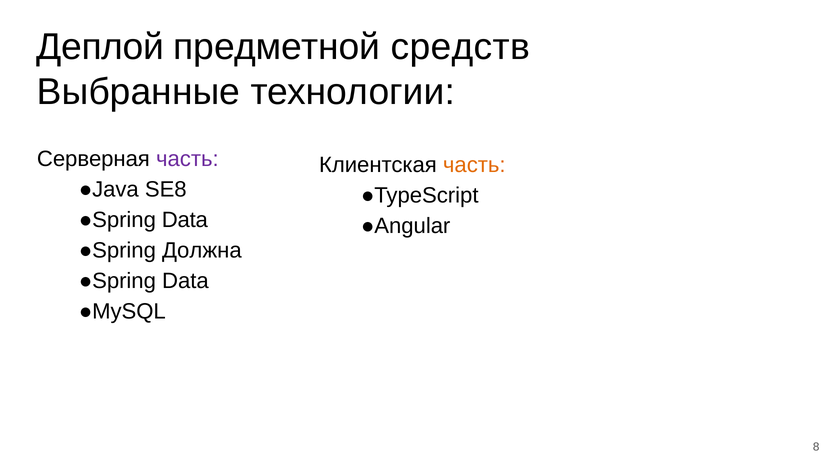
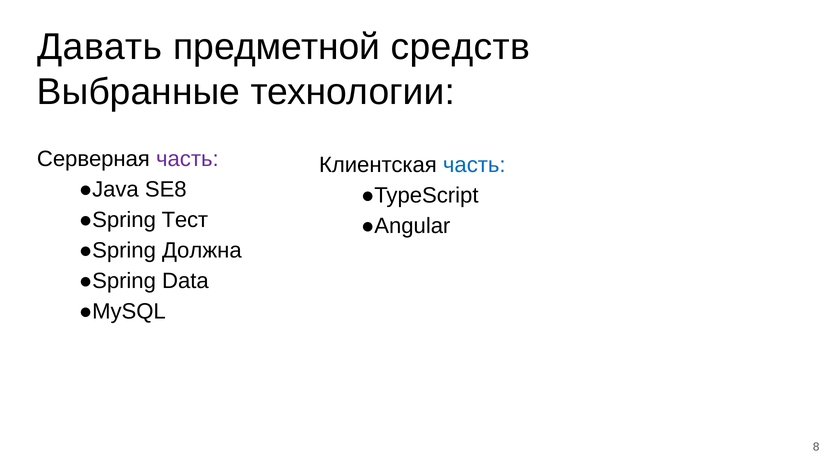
Деплой: Деплой -> Давать (100, 47)
часть colour: orange -> blue (474, 165)
Data: Data -> Тест (185, 220)
